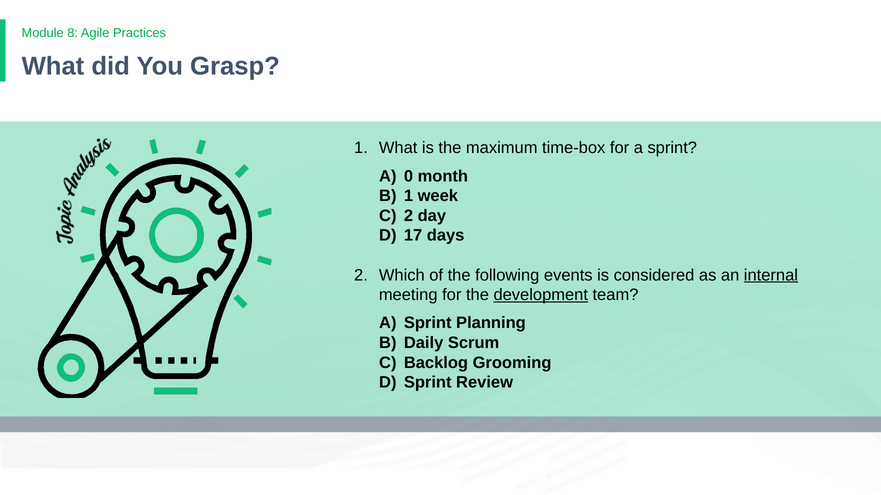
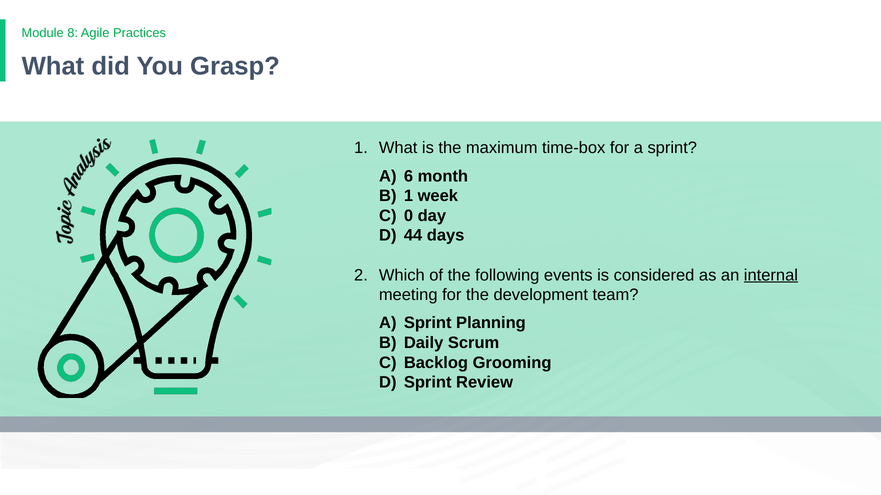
0: 0 -> 6 (409, 176)
2: 2 -> 0 (409, 216)
17: 17 -> 44 (413, 236)
development underline: present -> none (541, 295)
